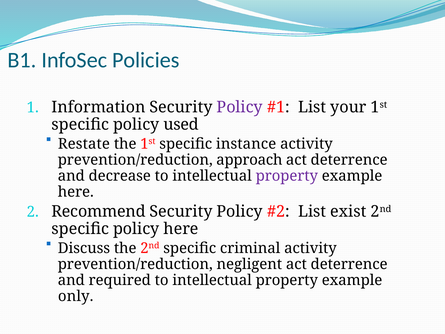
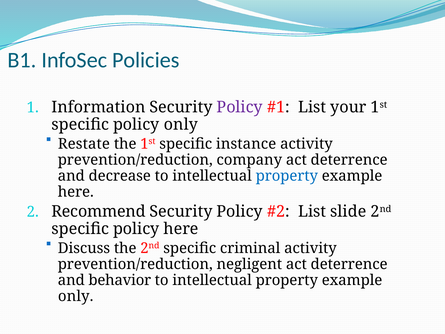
policy used: used -> only (181, 124)
approach: approach -> company (249, 160)
property colour: purple -> blue (287, 176)
exist: exist -> slide (348, 211)
required: required -> behavior (120, 280)
